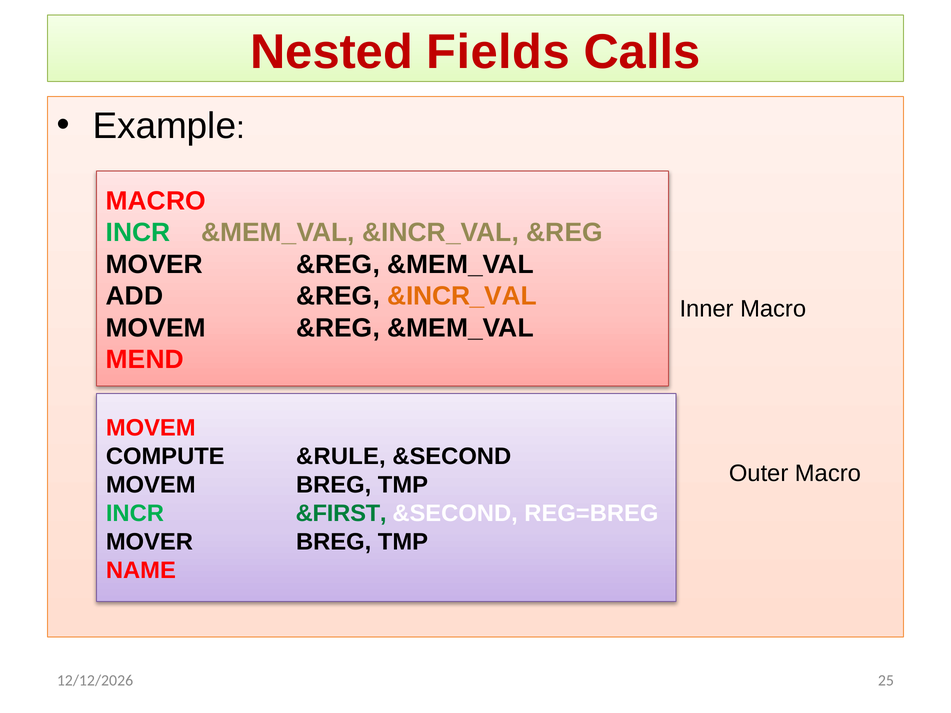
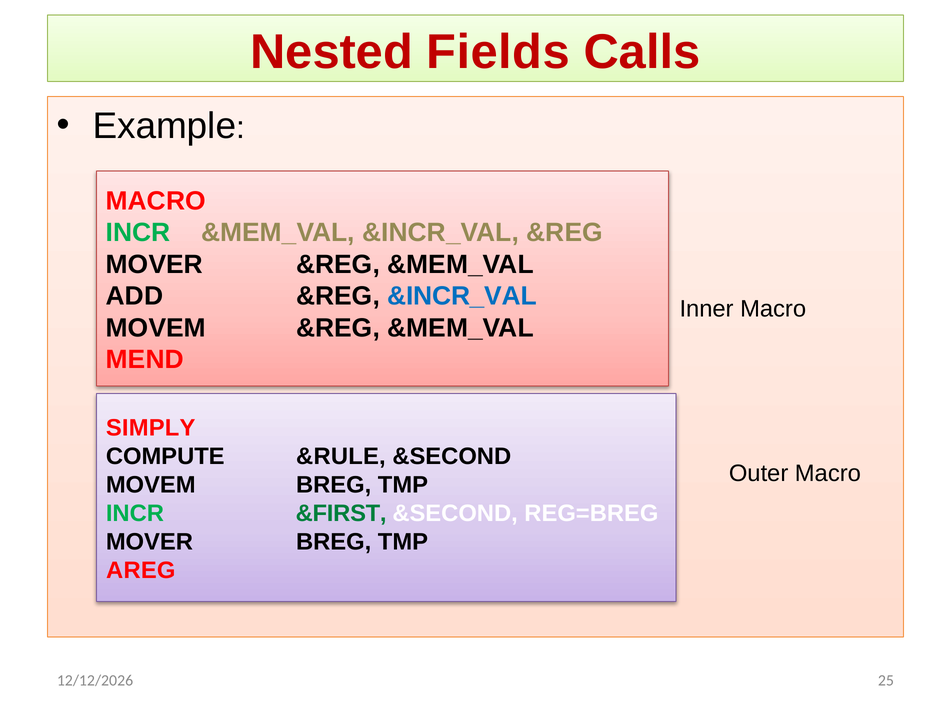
&INCR_VAL colour: orange -> blue (462, 296)
MOVEM: MOVEM -> SIMPLY (151, 428)
NAME: NAME -> AREG (141, 571)
